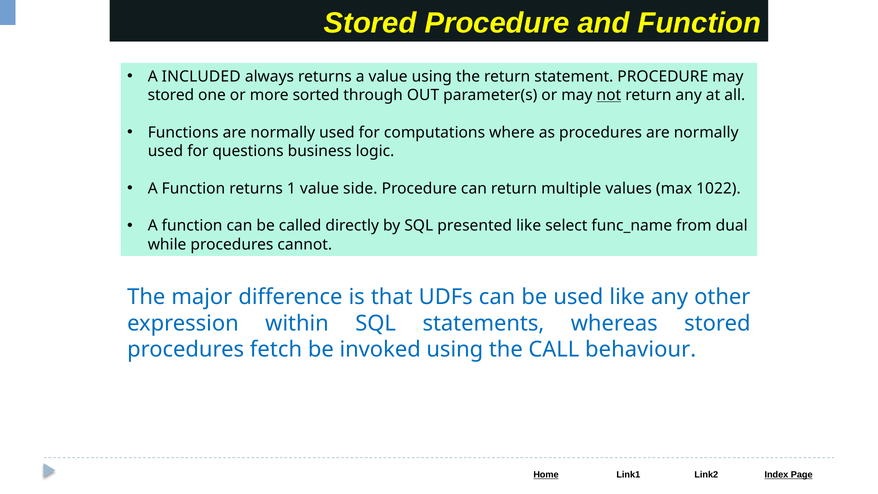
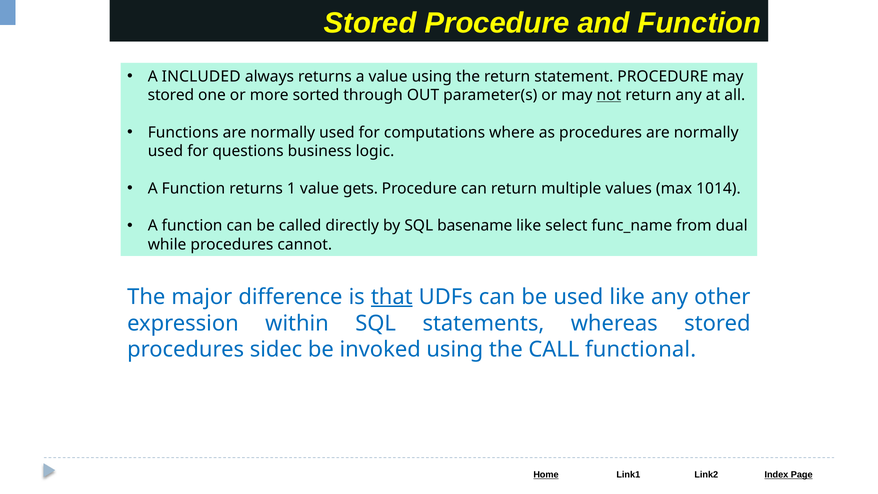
side: side -> gets (360, 188)
1022: 1022 -> 1014 (718, 188)
presented: presented -> basename (475, 226)
that underline: none -> present (392, 297)
fetch: fetch -> sidec (276, 350)
behaviour: behaviour -> functional (641, 350)
